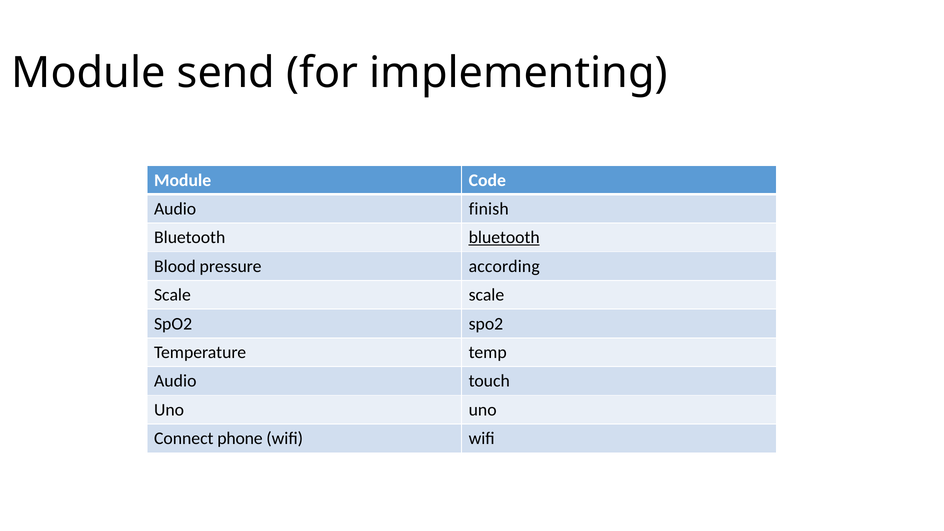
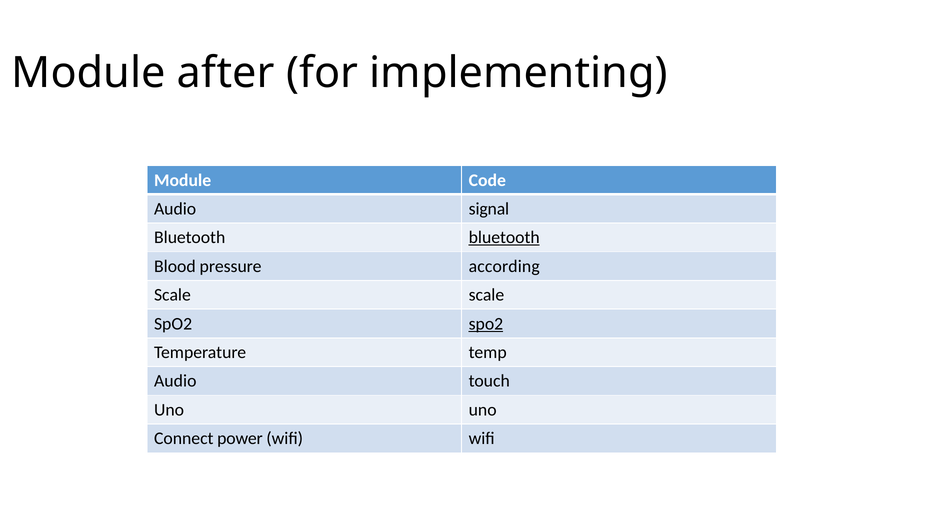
send: send -> after (226, 73)
finish: finish -> signal (489, 209)
spo2 underline: none -> present (486, 324)
phone: phone -> power (240, 439)
